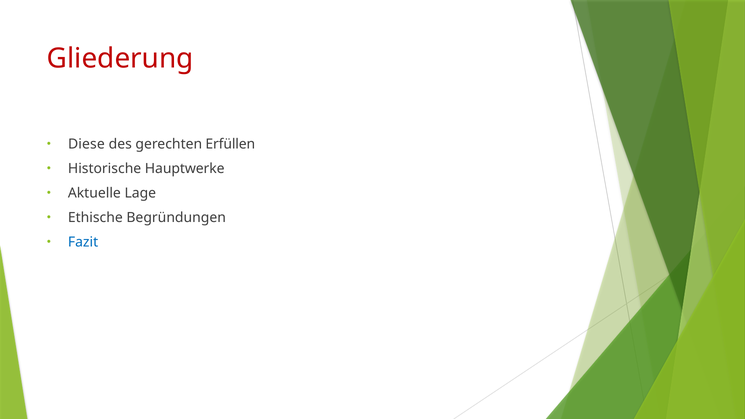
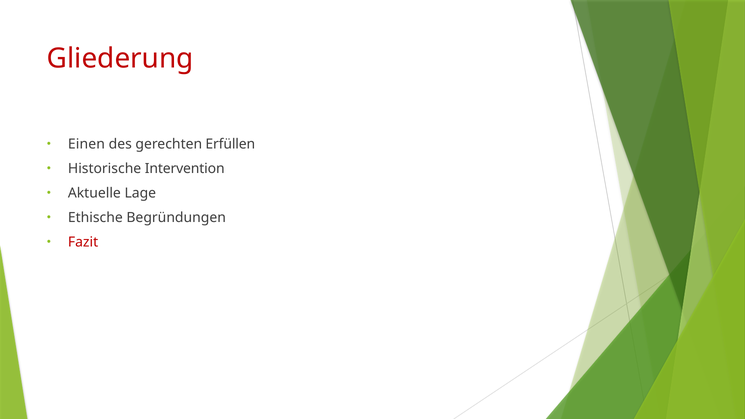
Diese: Diese -> Einen (86, 144)
Hauptwerke: Hauptwerke -> Intervention (185, 169)
Fazit colour: blue -> red (83, 242)
